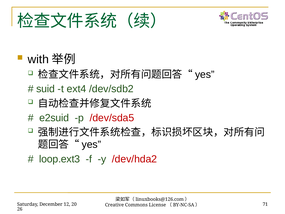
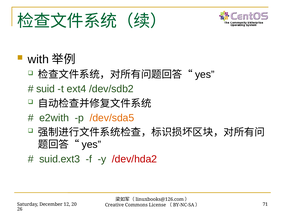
e2suid: e2suid -> e2with (54, 118)
/dev/sda5 colour: red -> orange (112, 118)
loop.ext3: loop.ext3 -> suid.ext3 (60, 159)
